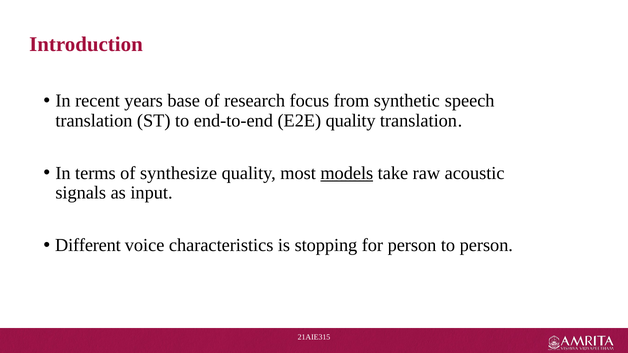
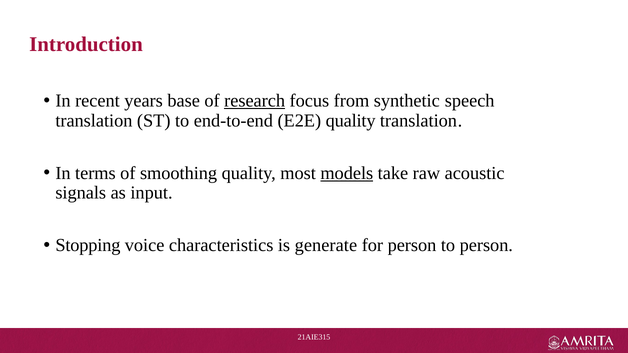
research underline: none -> present (255, 101)
synthesize: synthesize -> smoothing (179, 173)
Different: Different -> Stopping (88, 245)
stopping: stopping -> generate (326, 245)
